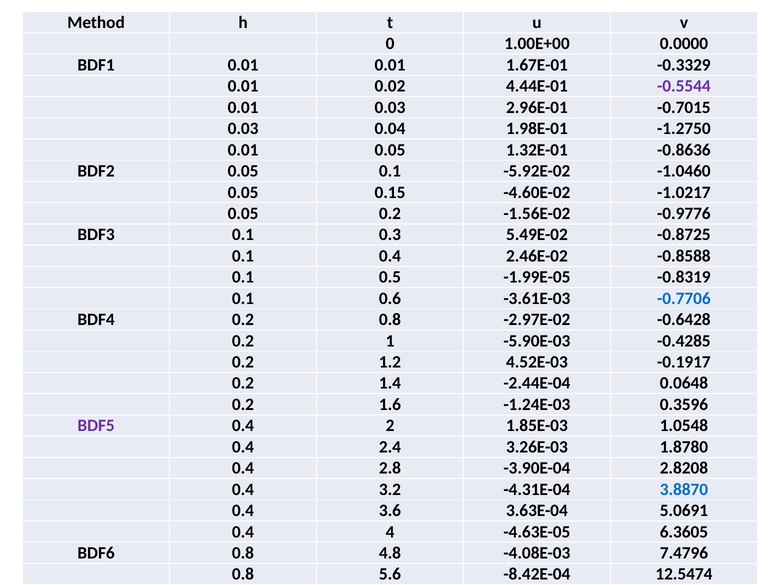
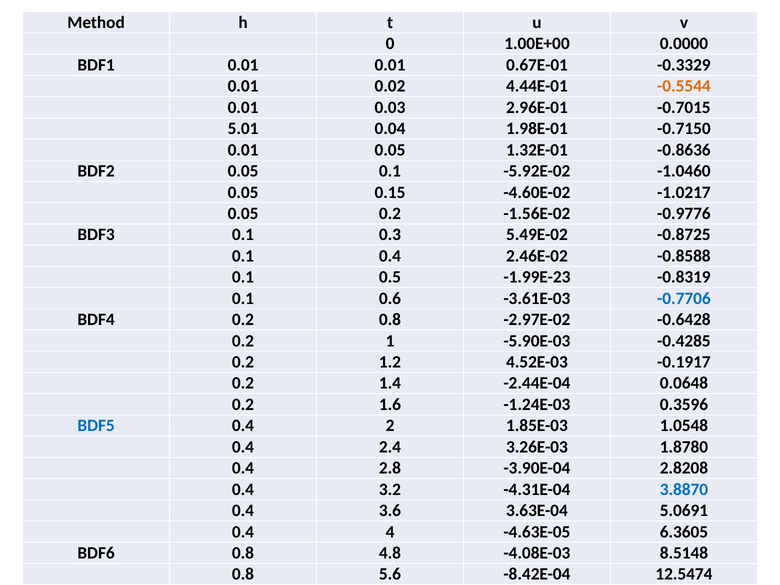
1.67E-01: 1.67E-01 -> 0.67E-01 (537, 65)
-0.5544 colour: purple -> orange (684, 86)
0.03: 0.03 -> 5.01 (243, 129)
-1.2750: -1.2750 -> -0.7150 (684, 129)
-1.99E-05: -1.99E-05 -> -1.99E-23 (537, 277)
BDF5 colour: purple -> blue (96, 426)
7.4796: 7.4796 -> 8.5148 (684, 553)
